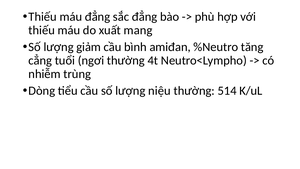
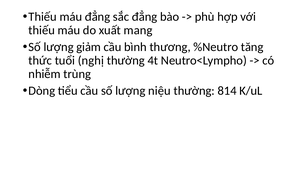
amiđan: amiđan -> thương (170, 47)
cẳng: cẳng -> thức (40, 60)
ngơi: ngơi -> nghị (91, 60)
514: 514 -> 814 (227, 91)
